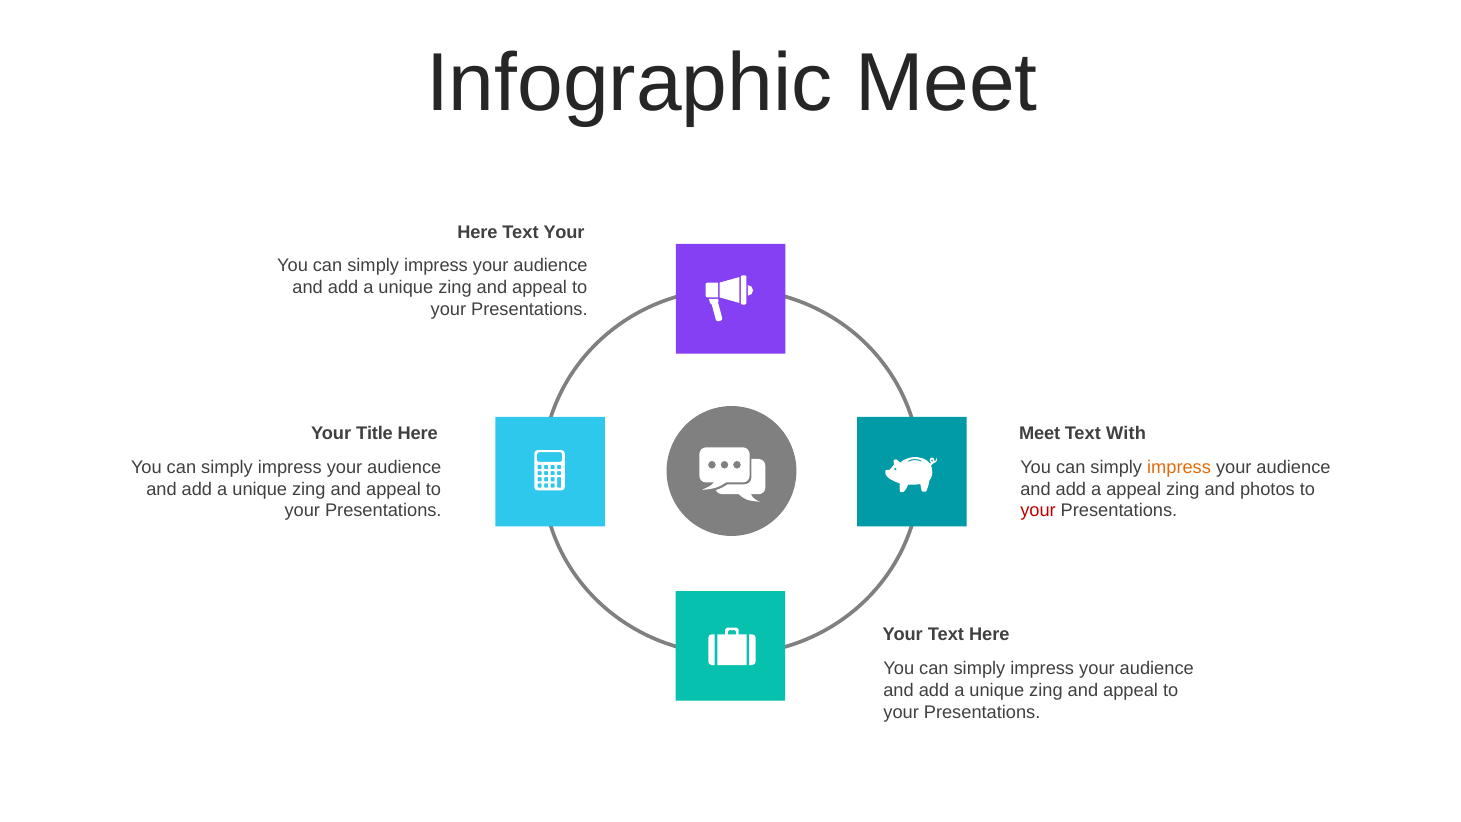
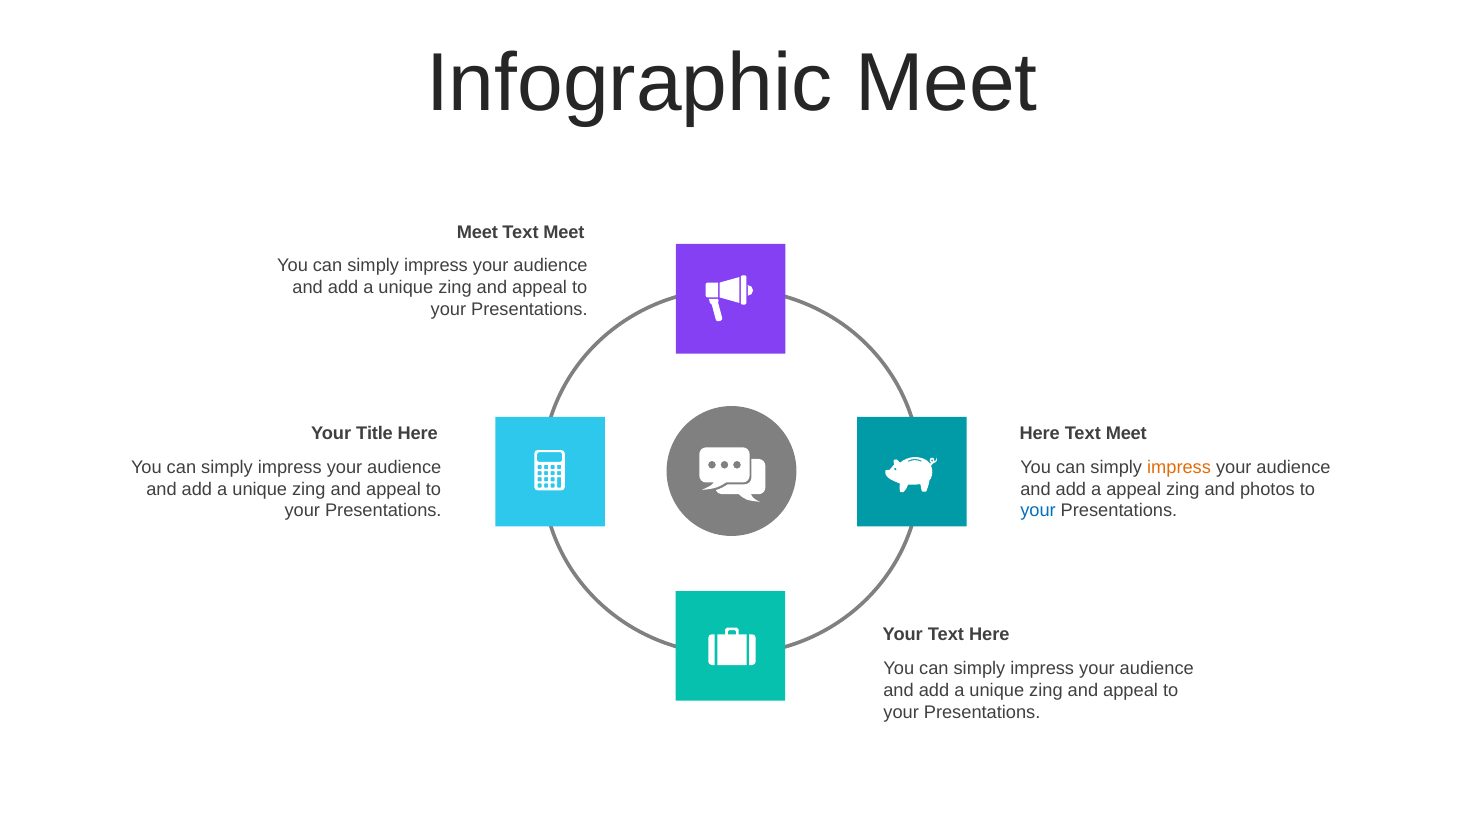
Here: Here -> Meet (477, 232)
Your: Your -> Meet (564, 232)
Meet: Meet -> Here (1040, 434)
With: With -> Meet (1126, 434)
your colour: red -> blue (1038, 511)
